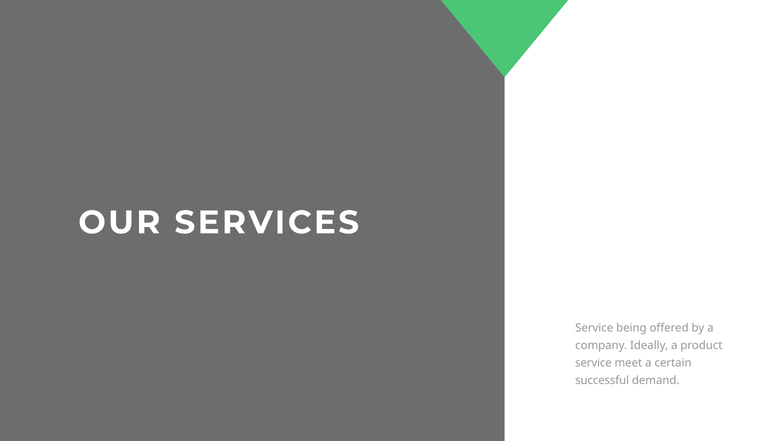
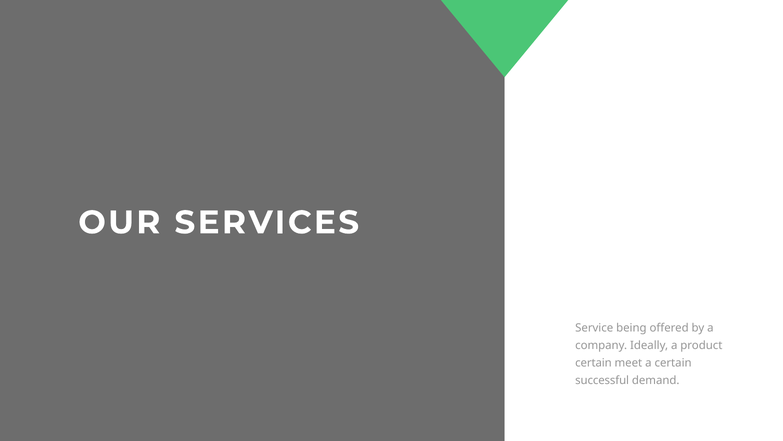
service: service -> certain (593, 362)
